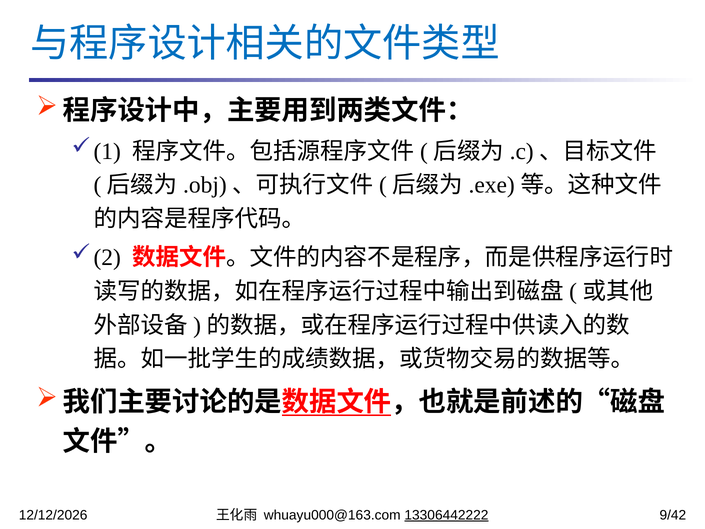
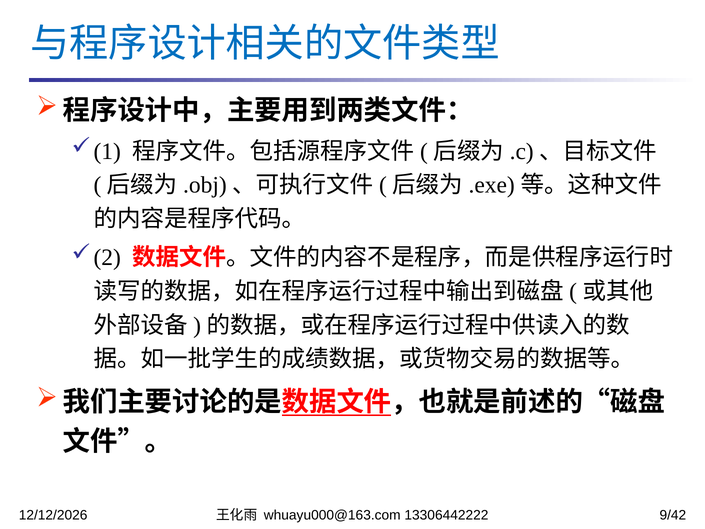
13306442222 underline: present -> none (446, 515)
